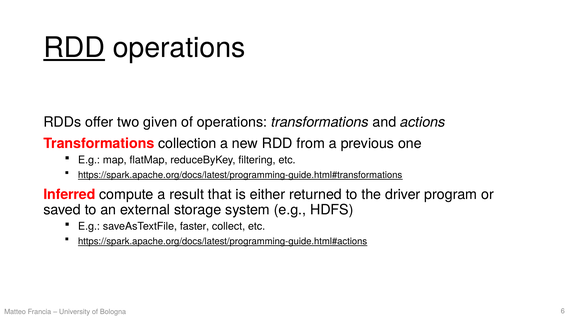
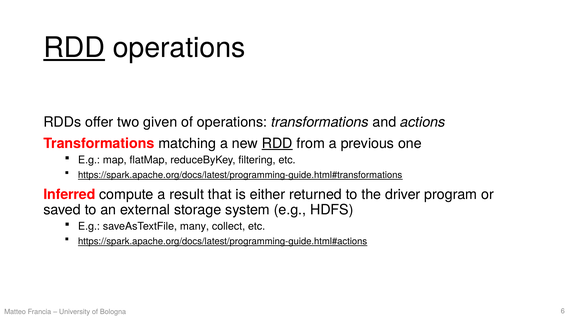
collection: collection -> matching (187, 143)
RDD underline: none -> present (277, 143)
faster: faster -> many (194, 226)
